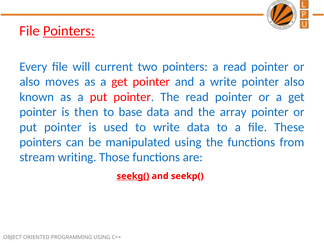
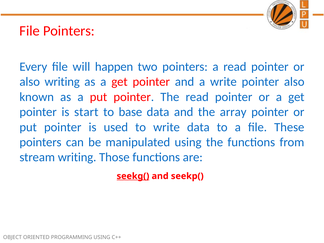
Pointers underline: present -> none (69, 31)
current: current -> happen (114, 67)
also moves: moves -> writing (62, 82)
then: then -> start (86, 112)
